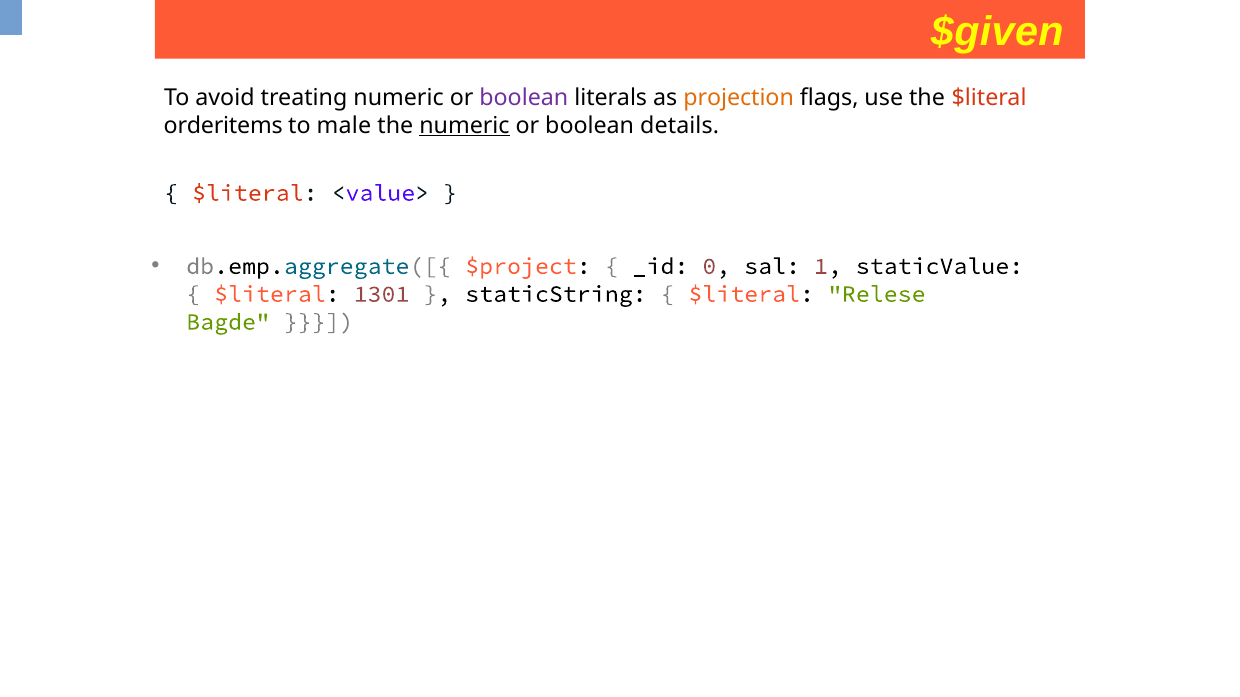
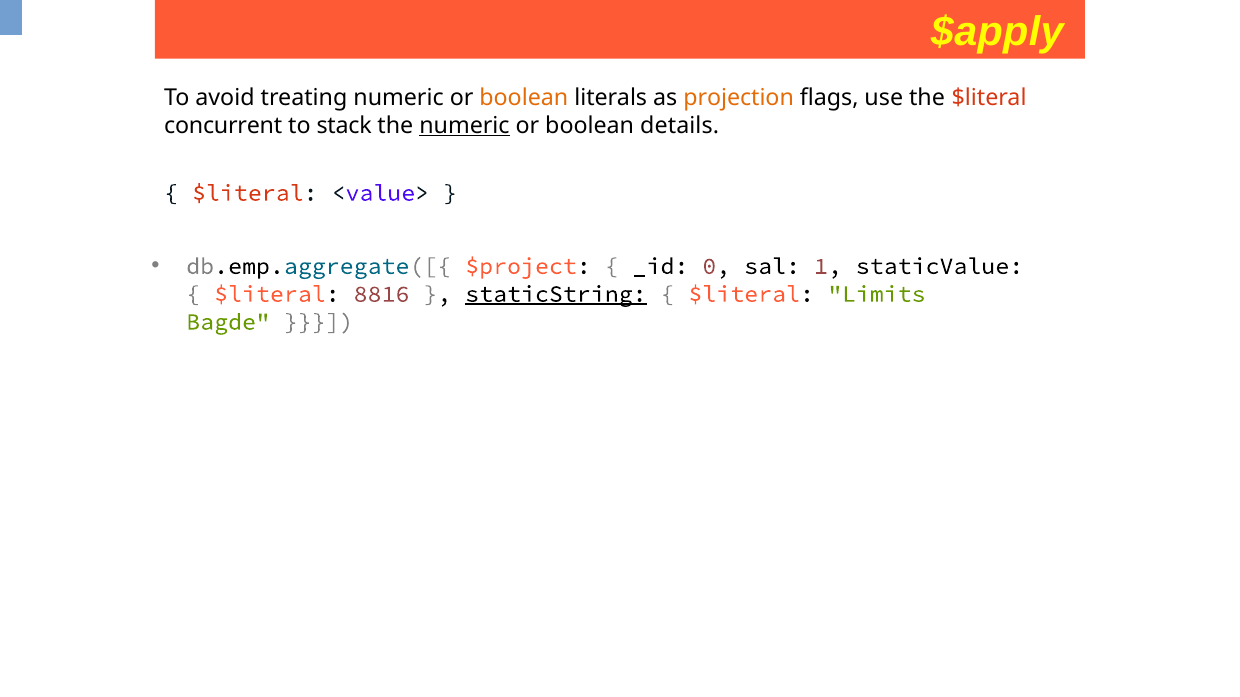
$given: $given -> $apply (997, 32)
boolean colour: purple -> orange (524, 98)
orderitems: orderitems -> concurrent (223, 126)
male: male -> stack (344, 126)
1301: 1301 -> 8816 (382, 294)
staticString underline: none -> present (556, 294)
Relese: Relese -> Limits (877, 294)
